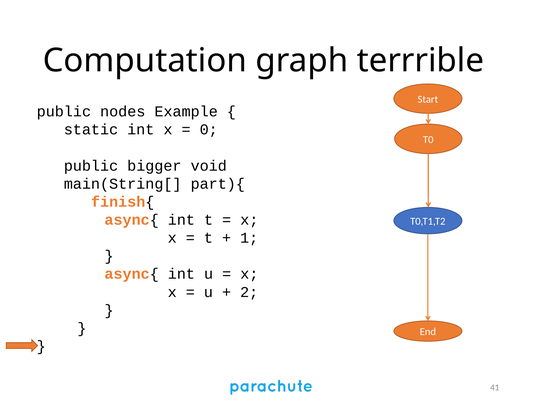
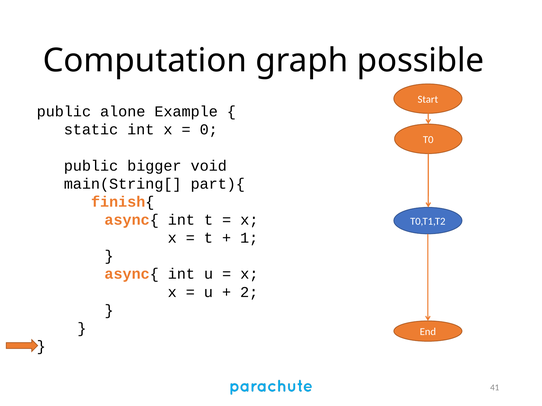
terrrible: terrrible -> possible (421, 61)
nodes: nodes -> alone (123, 112)
